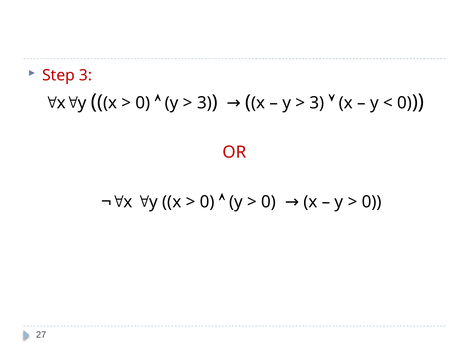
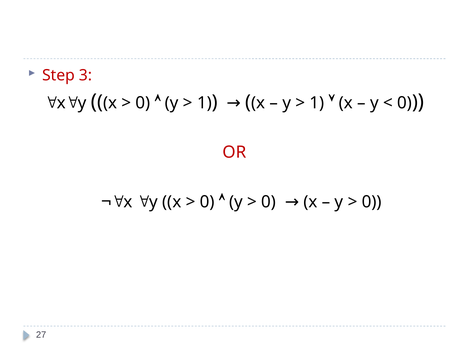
3: 3 -> 1 (204, 103)
3: 3 -> 1 (317, 103)
